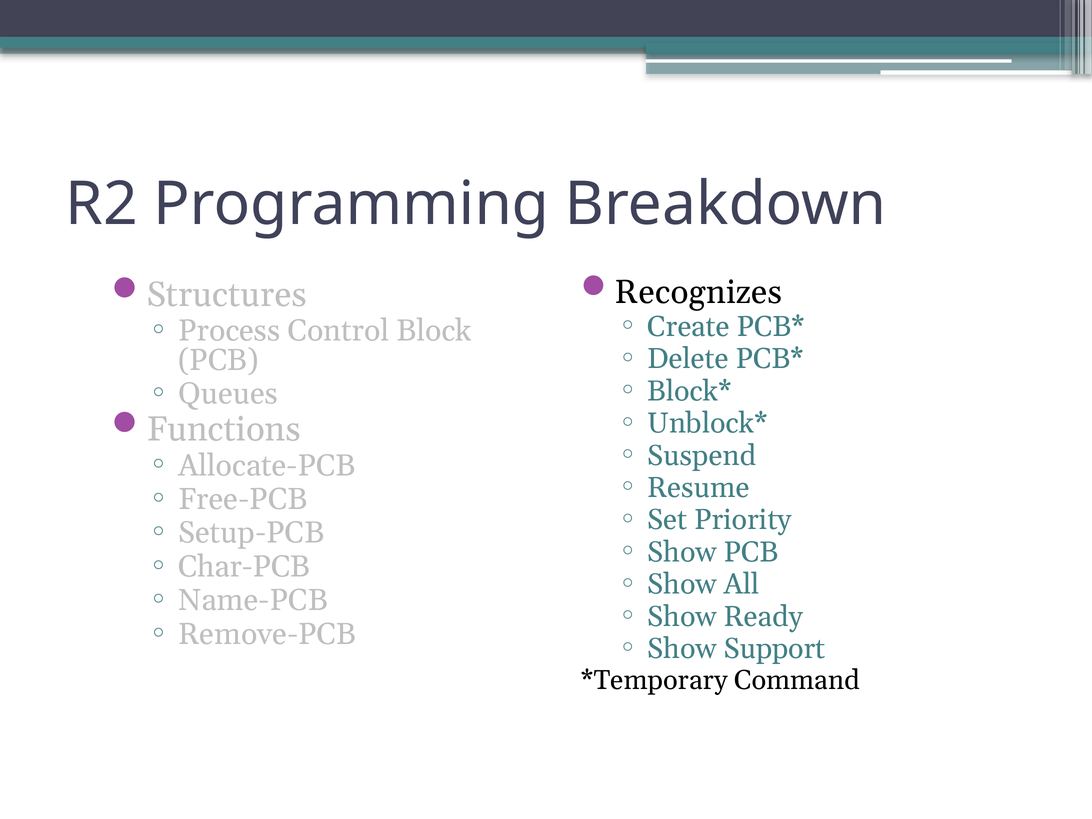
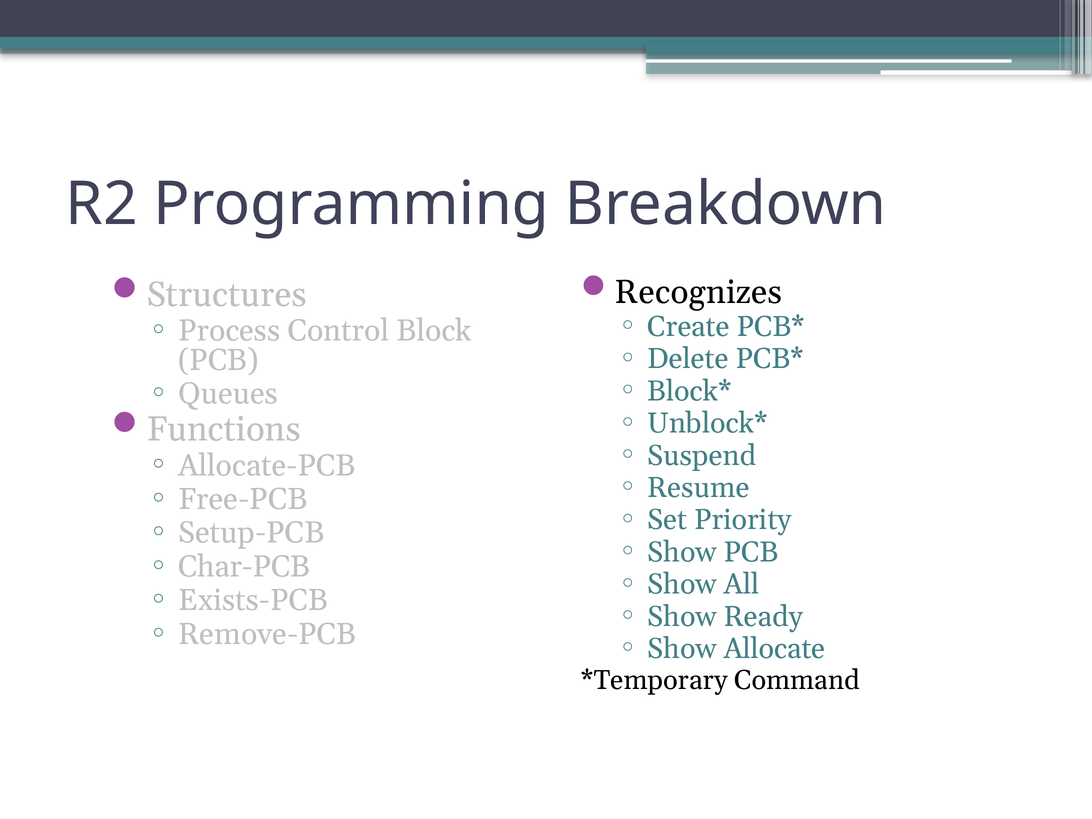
Name-PCB: Name-PCB -> Exists-PCB (253, 600)
Support: Support -> Allocate (774, 649)
